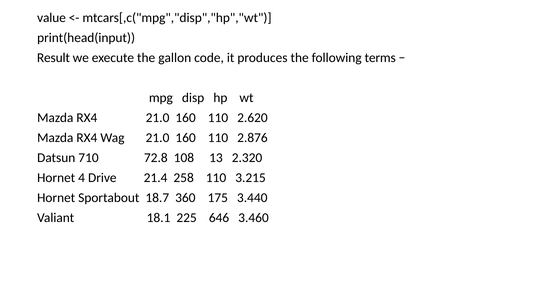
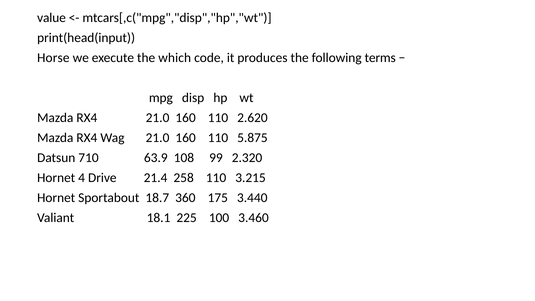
Result: Result -> Horse (53, 58)
gallon: gallon -> which (175, 58)
2.876: 2.876 -> 5.875 (252, 138)
72.8: 72.8 -> 63.9 (156, 158)
13: 13 -> 99 (216, 158)
646: 646 -> 100 (219, 218)
